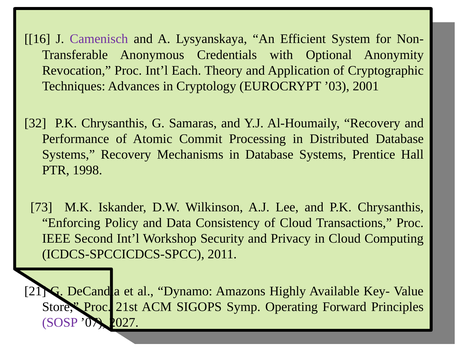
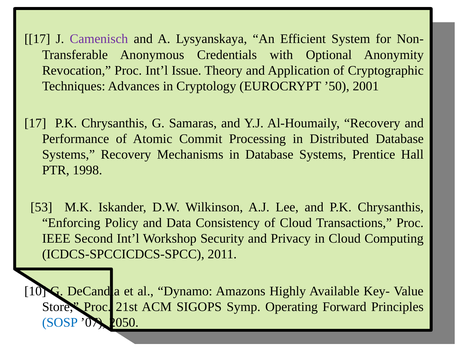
16: 16 -> 17 (37, 39)
Each: Each -> Issue (186, 71)
’03: ’03 -> ’50 (337, 86)
32: 32 -> 17 (35, 123)
73: 73 -> 53 (41, 207)
21: 21 -> 10 (35, 291)
SOSP colour: purple -> blue (60, 323)
2027: 2027 -> 2050 (124, 323)
